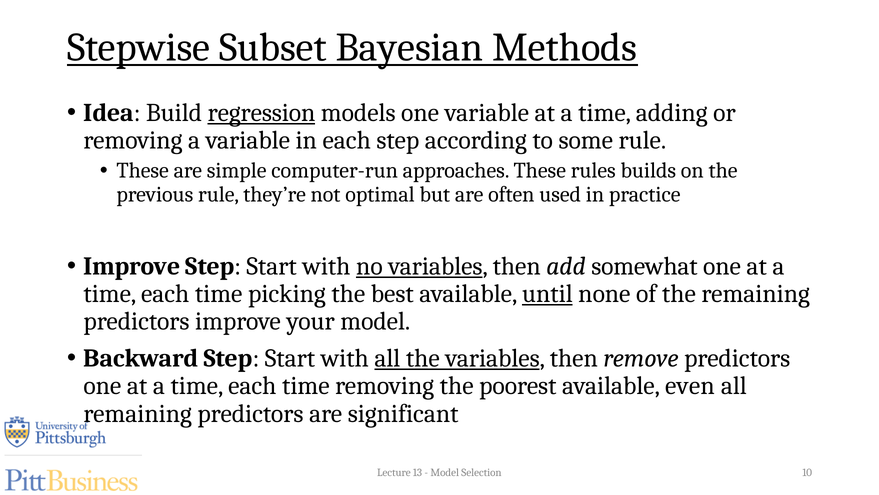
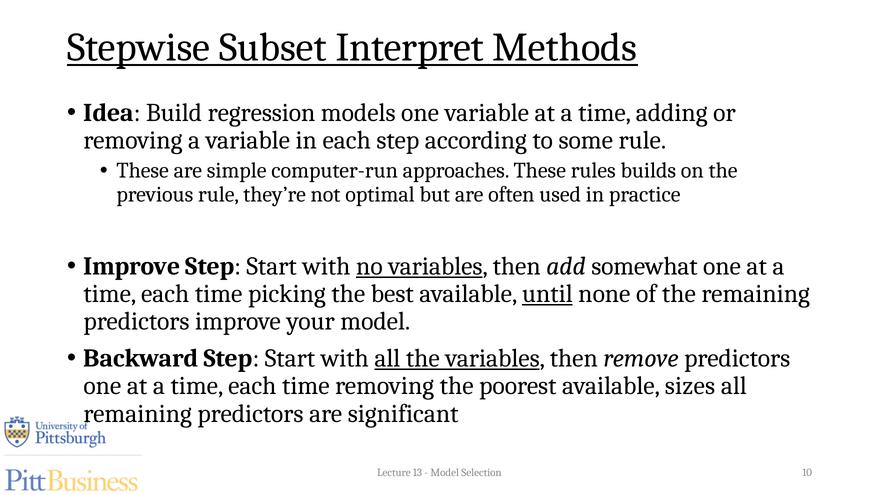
Bayesian: Bayesian -> Interpret (410, 48)
regression underline: present -> none (261, 113)
even: even -> sizes (690, 385)
